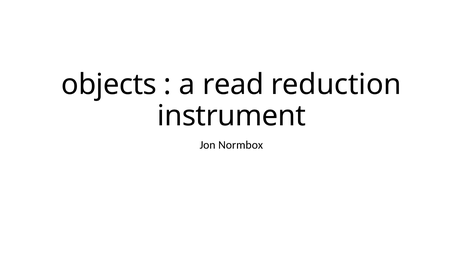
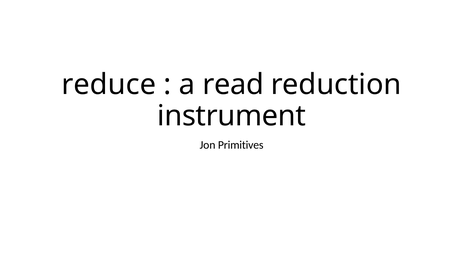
objects: objects -> reduce (109, 84)
Normbox: Normbox -> Primitives (241, 145)
